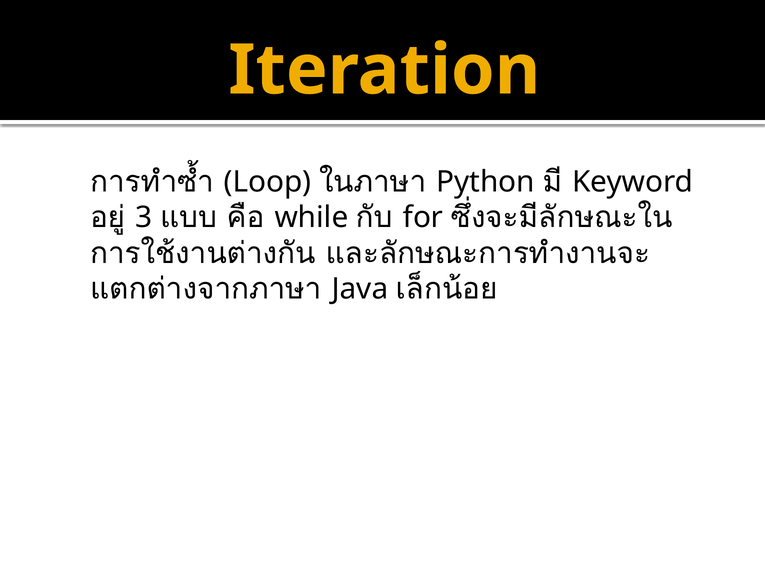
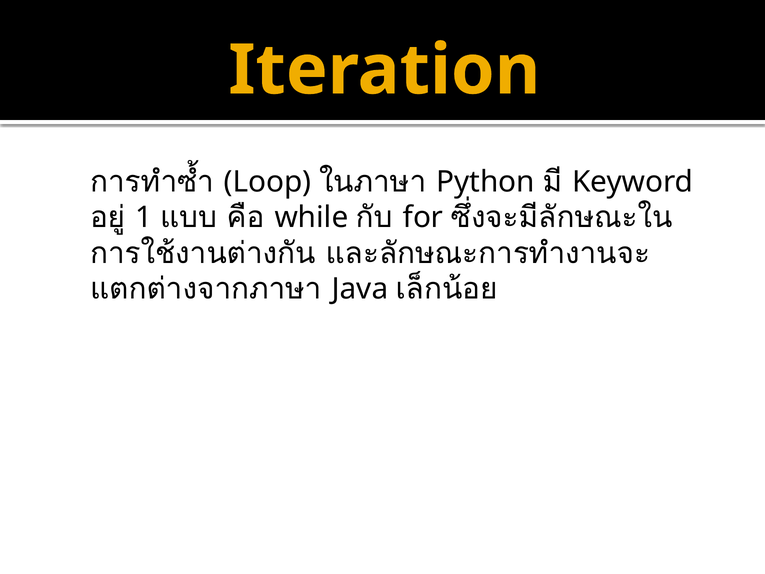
3: 3 -> 1 (144, 218)
